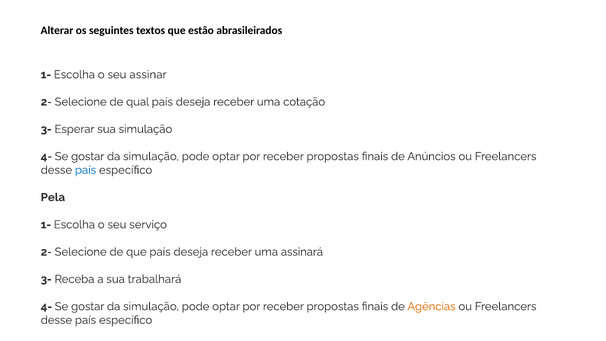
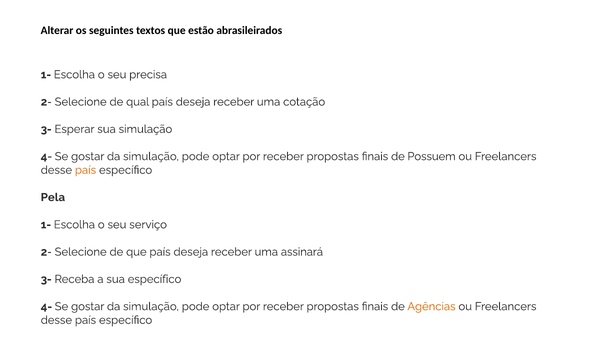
assinar: assinar -> precisa (148, 75)
Anúncios: Anúncios -> Possuem (432, 156)
país colour: blue -> orange (86, 170)
sua trabalhará: trabalhará -> específico (155, 279)
